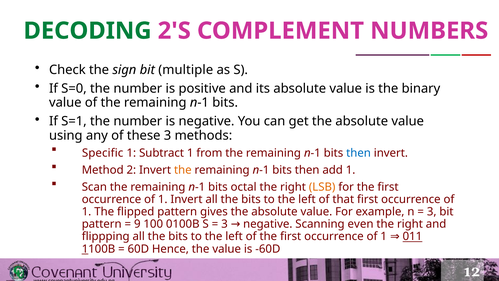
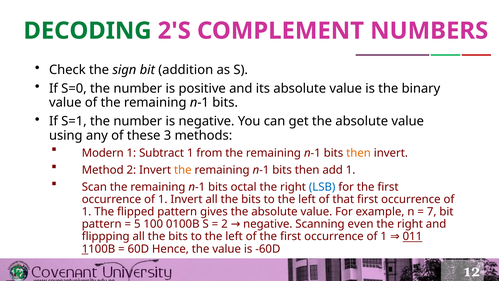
multiple: multiple -> addition (186, 70)
Specific: Specific -> Modern (103, 153)
then colour: blue -> orange (359, 153)
LSB colour: orange -> blue (322, 187)
3: 3 -> 7 (432, 212)
9: 9 -> 5 (137, 224)
3: 3 -> 2 (224, 224)
